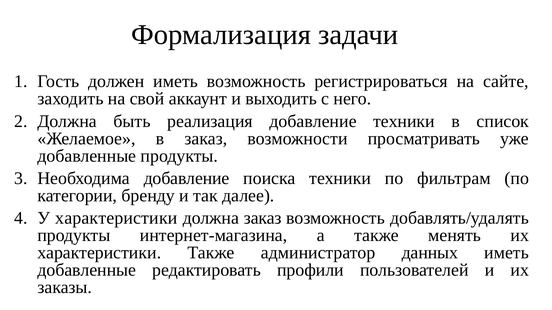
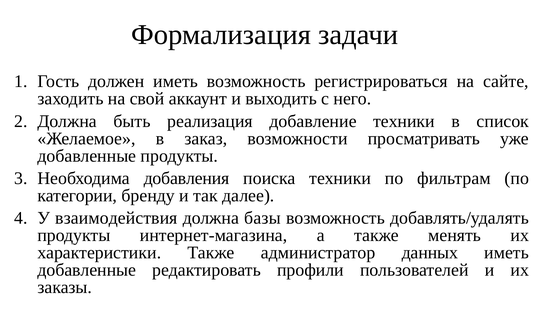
Необходима добавление: добавление -> добавления (187, 179)
У характеристики: характеристики -> взаимодействия (116, 218)
должна заказ: заказ -> базы (263, 218)
